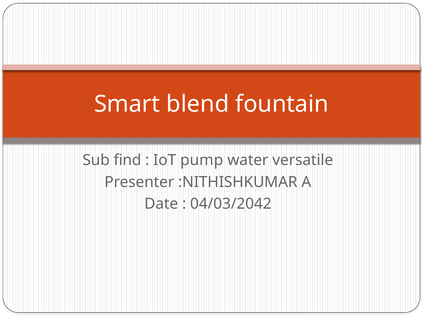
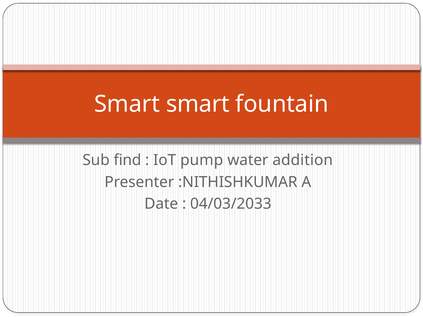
Smart blend: blend -> smart (198, 104)
versatile: versatile -> addition (303, 160)
04/03/2042: 04/03/2042 -> 04/03/2033 (231, 204)
